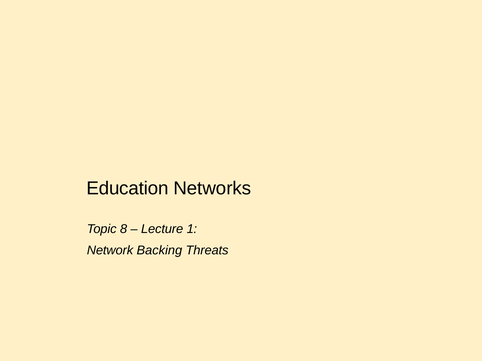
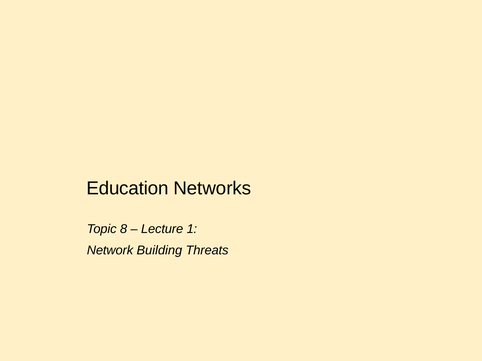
Backing: Backing -> Building (159, 251)
